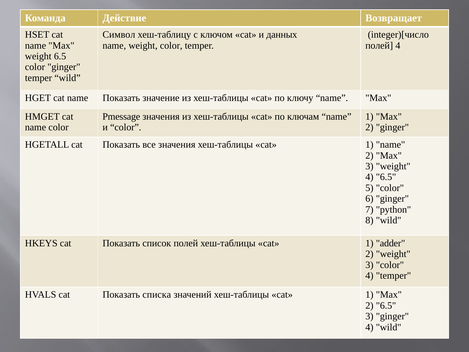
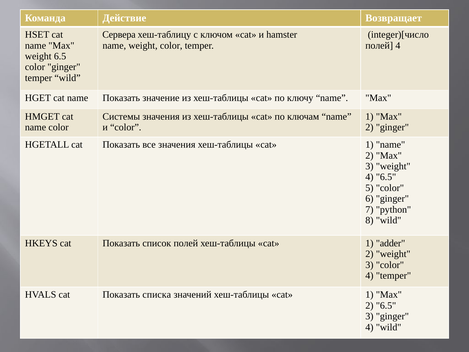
Символ: Символ -> Сервера (119, 35)
данных: данных -> hamster (282, 35)
Pmessage: Pmessage -> Системы (121, 117)
